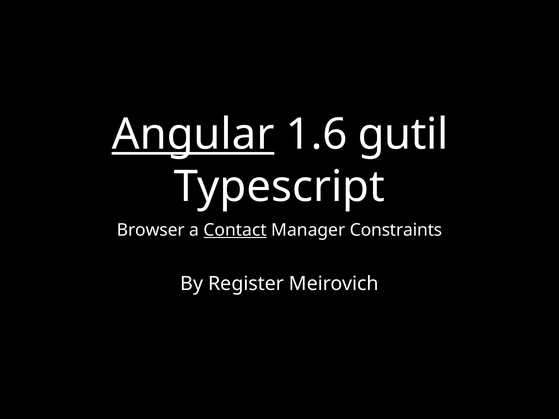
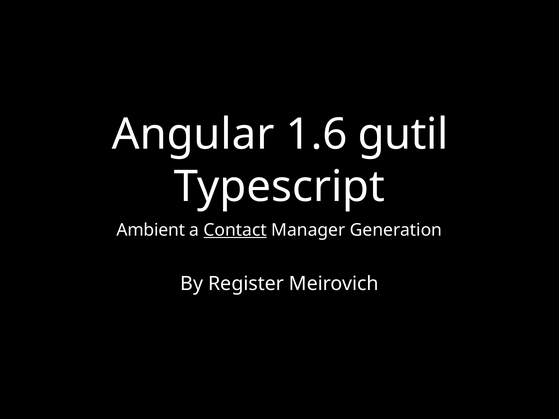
Angular underline: present -> none (193, 135)
Browser: Browser -> Ambient (151, 230)
Constraints: Constraints -> Generation (396, 230)
